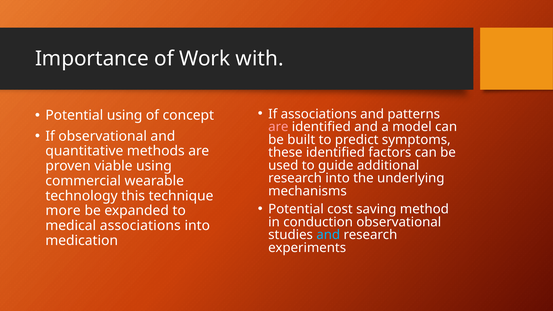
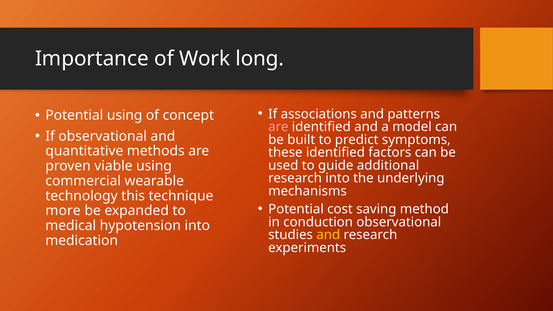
with: with -> long (260, 59)
medical associations: associations -> hypotension (140, 226)
and colour: light blue -> yellow (328, 235)
